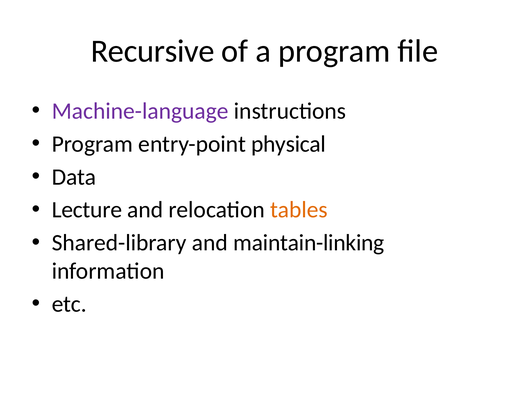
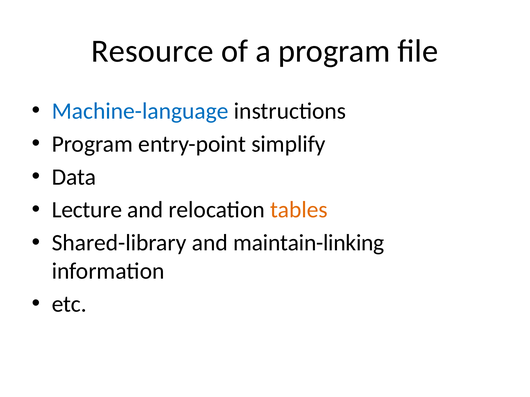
Recursive: Recursive -> Resource (152, 51)
Machine-language colour: purple -> blue (140, 111)
physical: physical -> simplify (288, 144)
